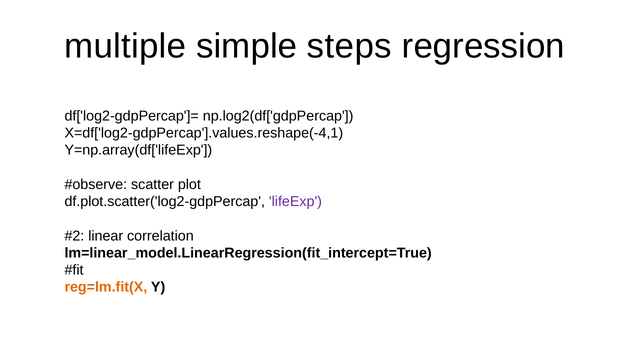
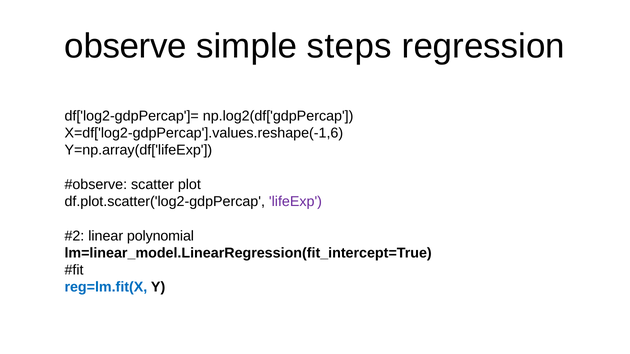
multiple: multiple -> observe (126, 46)
X=df['log2-gdpPercap'].values.reshape(-4,1: X=df['log2-gdpPercap'].values.reshape(-4,1 -> X=df['log2-gdpPercap'].values.reshape(-1,6 (204, 133)
correlation: correlation -> polynomial (160, 236)
reg=lm.fit(X colour: orange -> blue (106, 288)
